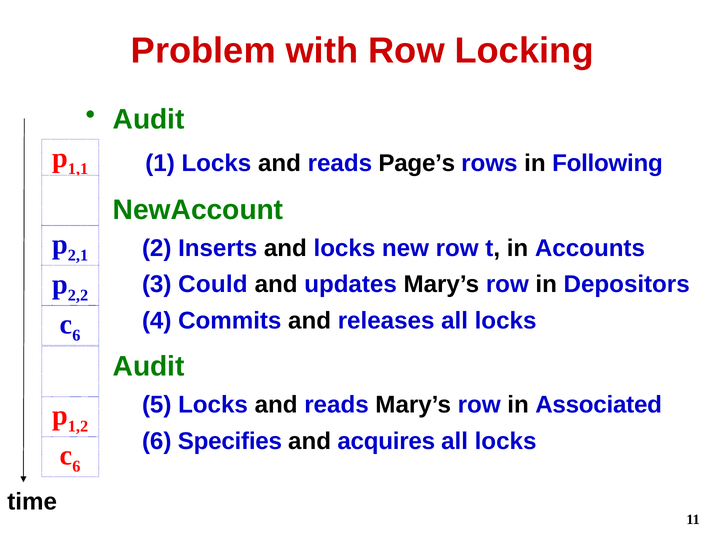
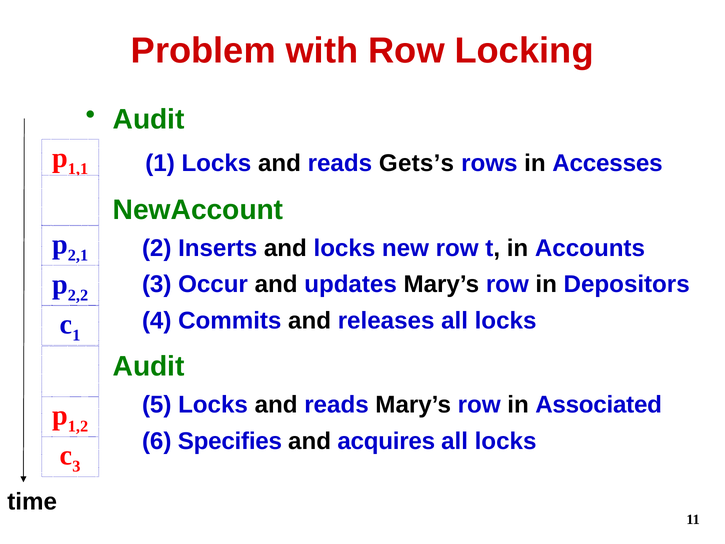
Page’s: Page’s -> Gets’s (417, 163)
Following: Following -> Accesses (607, 163)
Could: Could -> Occur (213, 284)
6: 6 -> 1 (76, 335)
6: 6 -> 3 (76, 466)
